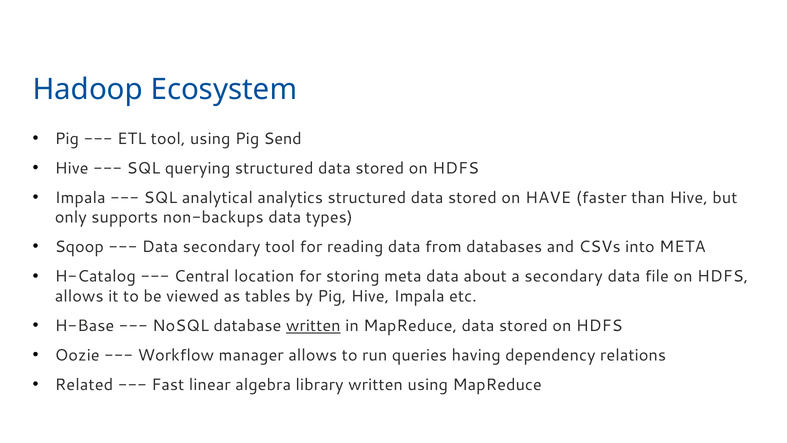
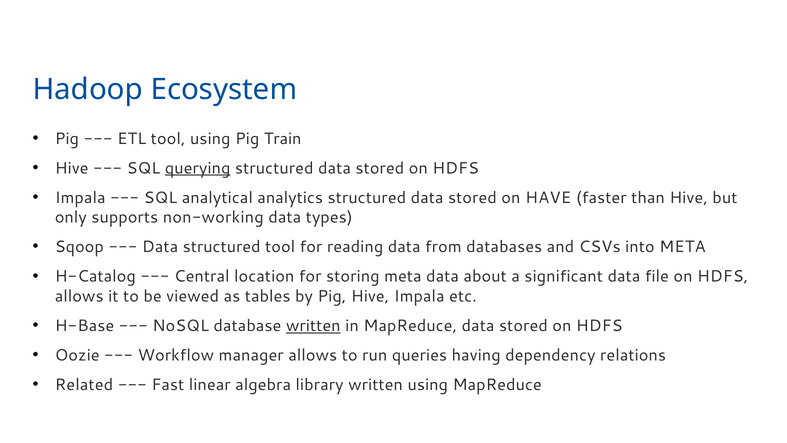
Send: Send -> Train (283, 138)
querying underline: none -> present (198, 168)
non-backups: non-backups -> non-working (213, 217)
Data secondary: secondary -> structured (222, 247)
a secondary: secondary -> significant (564, 276)
